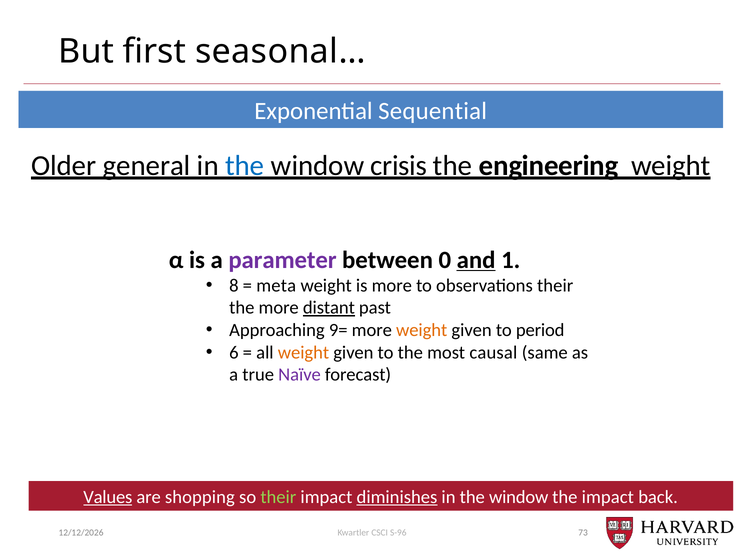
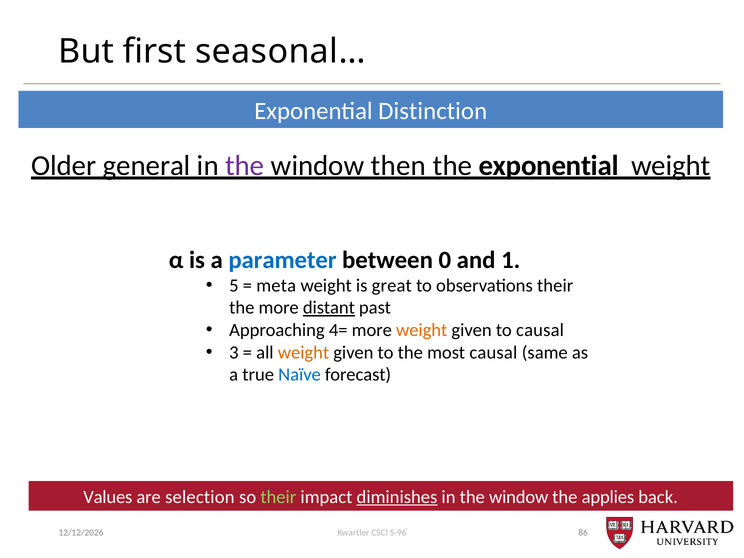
Sequential: Sequential -> Distinction (433, 111)
the colour: blue -> purple (245, 166)
crisis: crisis -> then (398, 166)
the engineering: engineering -> exponential (549, 166)
parameter colour: purple -> blue (283, 260)
and underline: present -> none (476, 260)
8: 8 -> 5 (234, 285)
is more: more -> great (392, 285)
9=: 9= -> 4= (338, 330)
to period: period -> causal (540, 330)
6: 6 -> 3 (234, 352)
Naïve colour: purple -> blue (300, 375)
Values underline: present -> none (108, 497)
shopping: shopping -> selection (200, 497)
the impact: impact -> applies (608, 497)
73: 73 -> 86 (583, 533)
